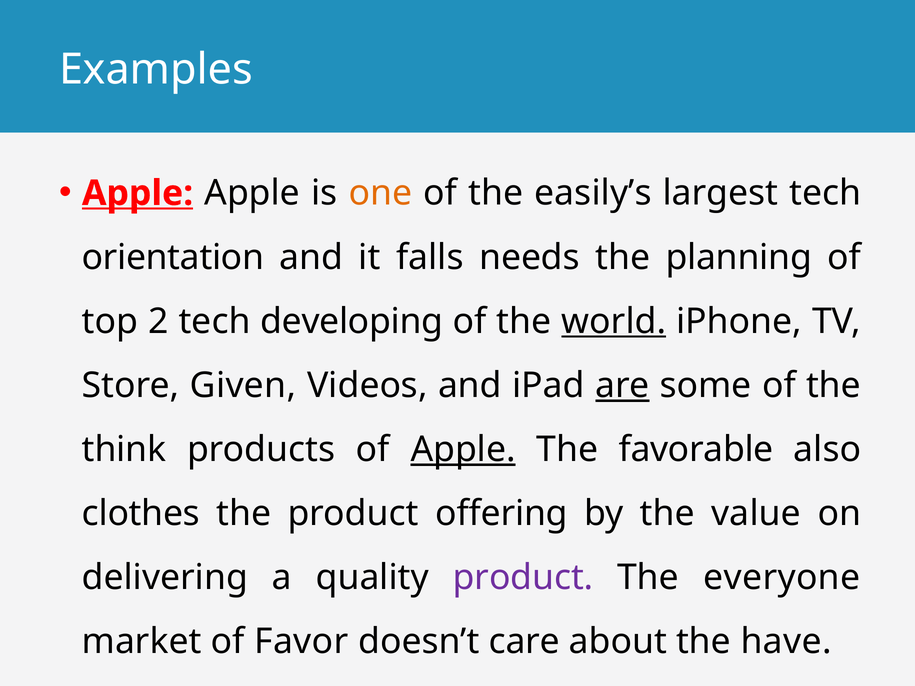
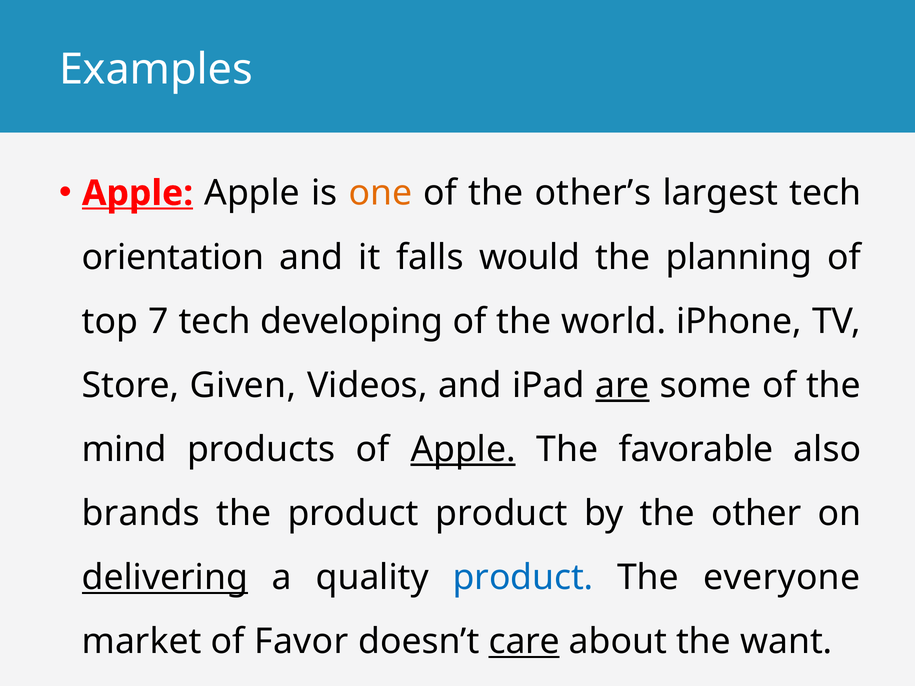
easily’s: easily’s -> other’s (593, 193)
needs: needs -> would (530, 257)
2: 2 -> 7 (158, 321)
world underline: present -> none (614, 321)
think: think -> mind (124, 450)
clothes: clothes -> brands (141, 514)
product offering: offering -> product (501, 514)
value: value -> other (756, 514)
delivering underline: none -> present (165, 578)
product colour: purple -> blue (523, 578)
care underline: none -> present (524, 642)
have: have -> want (786, 642)
